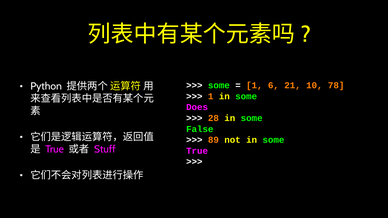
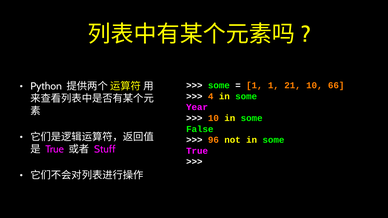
1 6: 6 -> 1 (273, 86)
78: 78 -> 66 (336, 86)
1: 1 -> 4 (211, 96)
Does: Does -> Year (197, 107)
28: 28 -> 10 (213, 118)
89: 89 -> 96 (213, 140)
